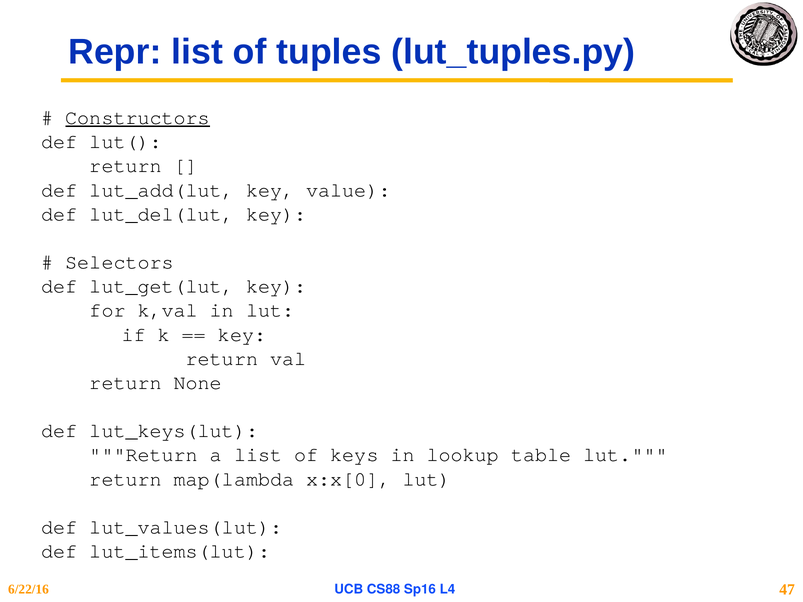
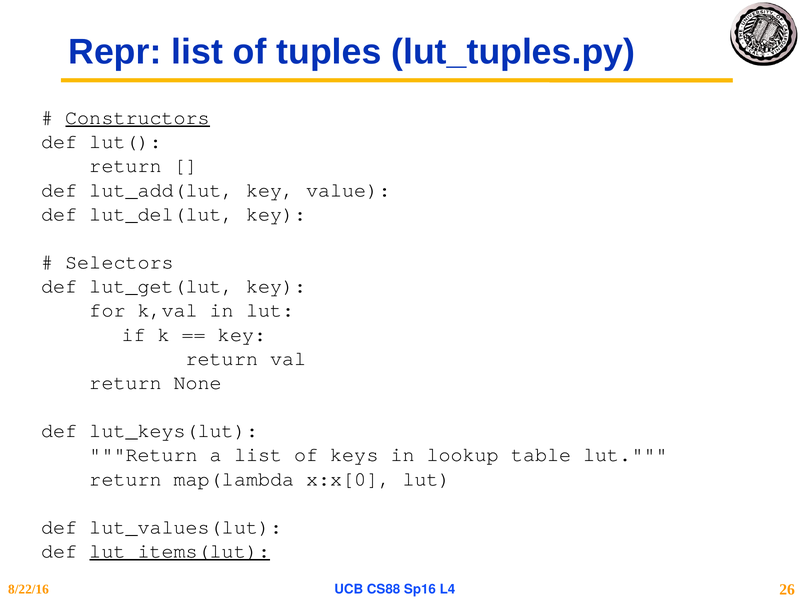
lut_items(lut underline: none -> present (180, 551)
6/22/16: 6/22/16 -> 8/22/16 (28, 590)
47: 47 -> 26 (787, 590)
